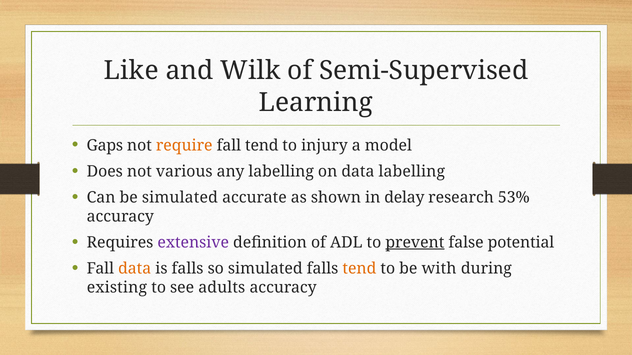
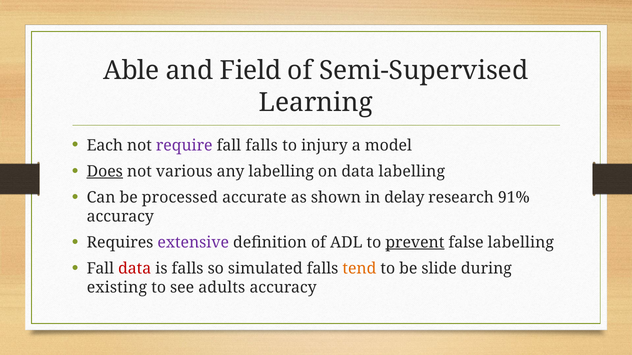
Like: Like -> Able (131, 71)
Wilk: Wilk -> Field (251, 71)
Gaps: Gaps -> Each (105, 146)
require colour: orange -> purple (184, 146)
fall tend: tend -> falls (262, 146)
Does underline: none -> present (105, 172)
be simulated: simulated -> processed (180, 198)
53%: 53% -> 91% (514, 198)
false potential: potential -> labelling (521, 243)
data colour: orange -> red (135, 269)
with: with -> slide (439, 269)
